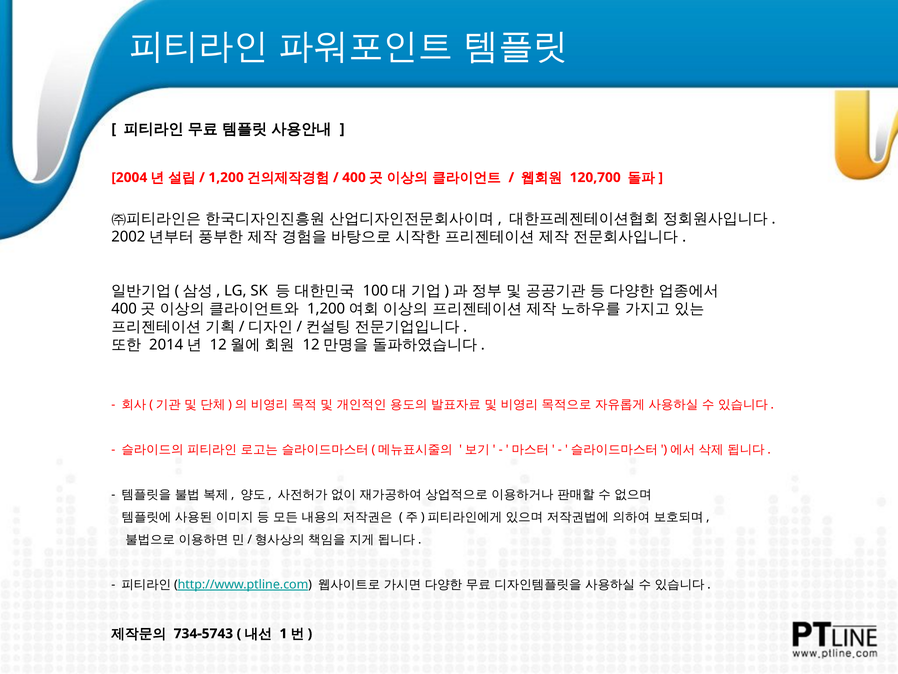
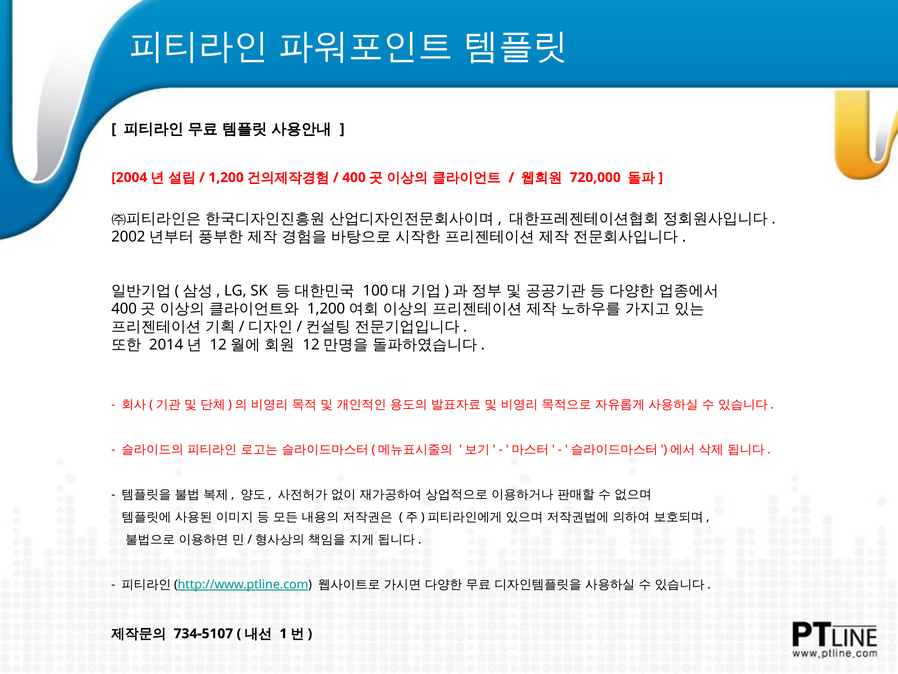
120,700: 120,700 -> 720,000 (595, 177)
734-5743: 734-5743 -> 734-5107 (203, 633)
